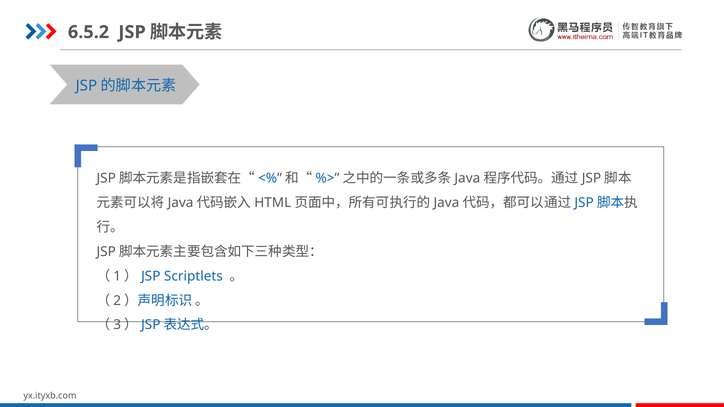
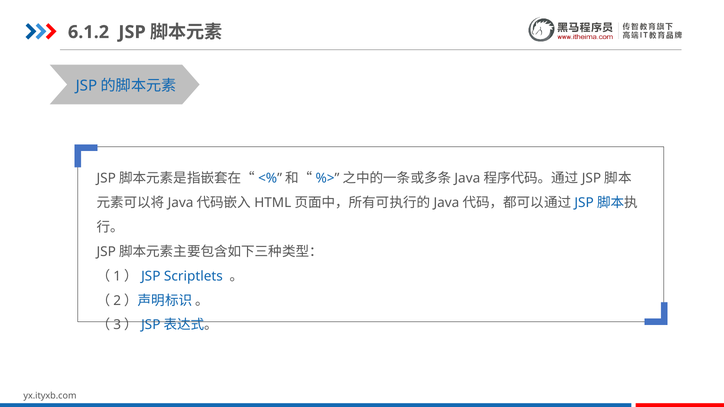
6.5.2: 6.5.2 -> 6.1.2 (89, 32)
